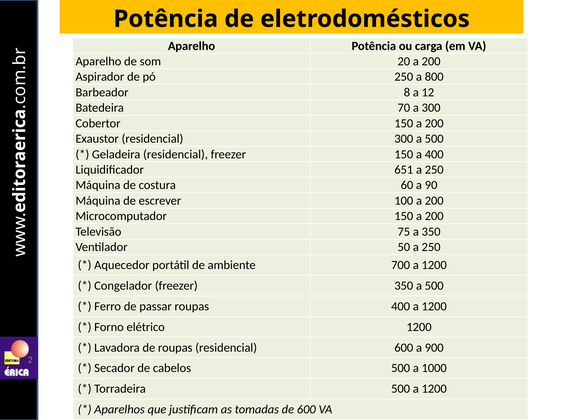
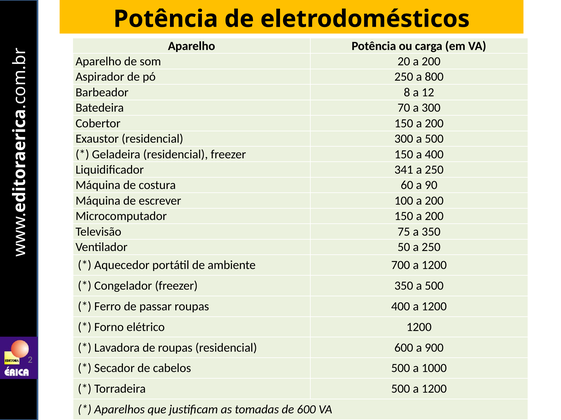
651: 651 -> 341 (404, 170)
